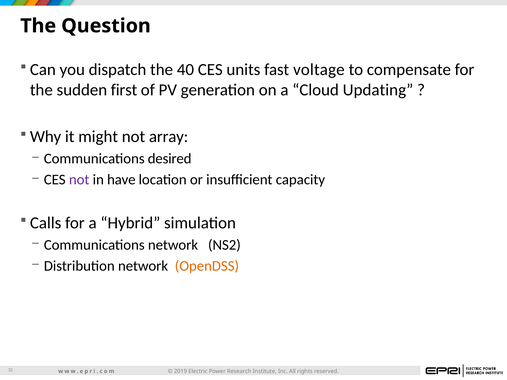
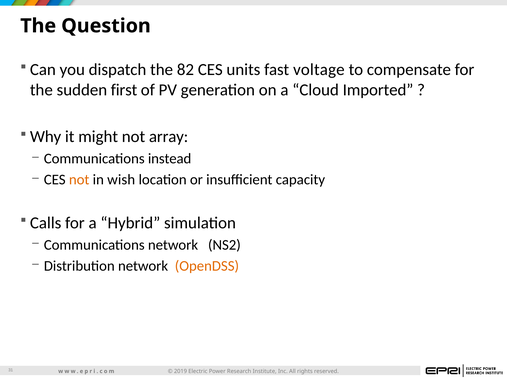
40: 40 -> 82 (185, 70)
Updating: Updating -> Imported (378, 90)
desired: desired -> instead (170, 159)
not colour: purple -> orange (79, 180)
have: have -> wish (121, 180)
